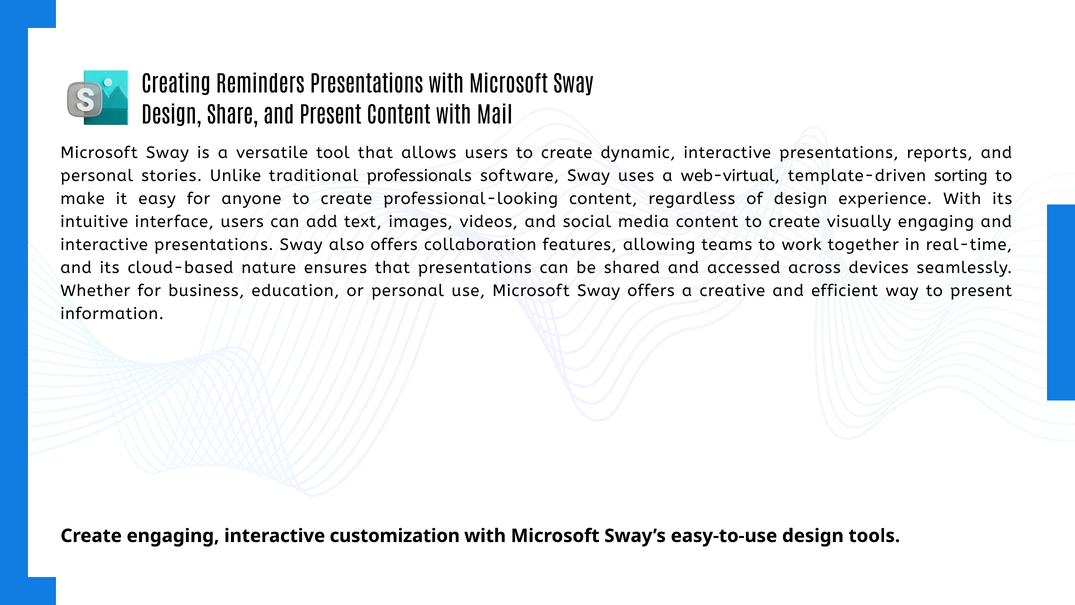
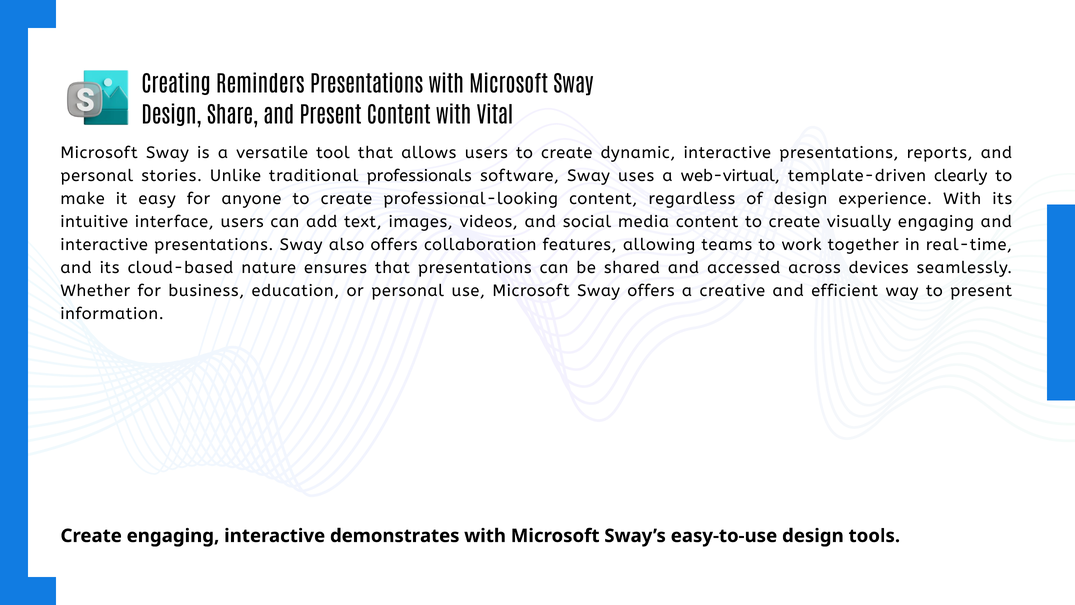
Mail: Mail -> Vital (495, 117)
sorting: sorting -> clearly (961, 176)
customization: customization -> demonstrates (395, 536)
